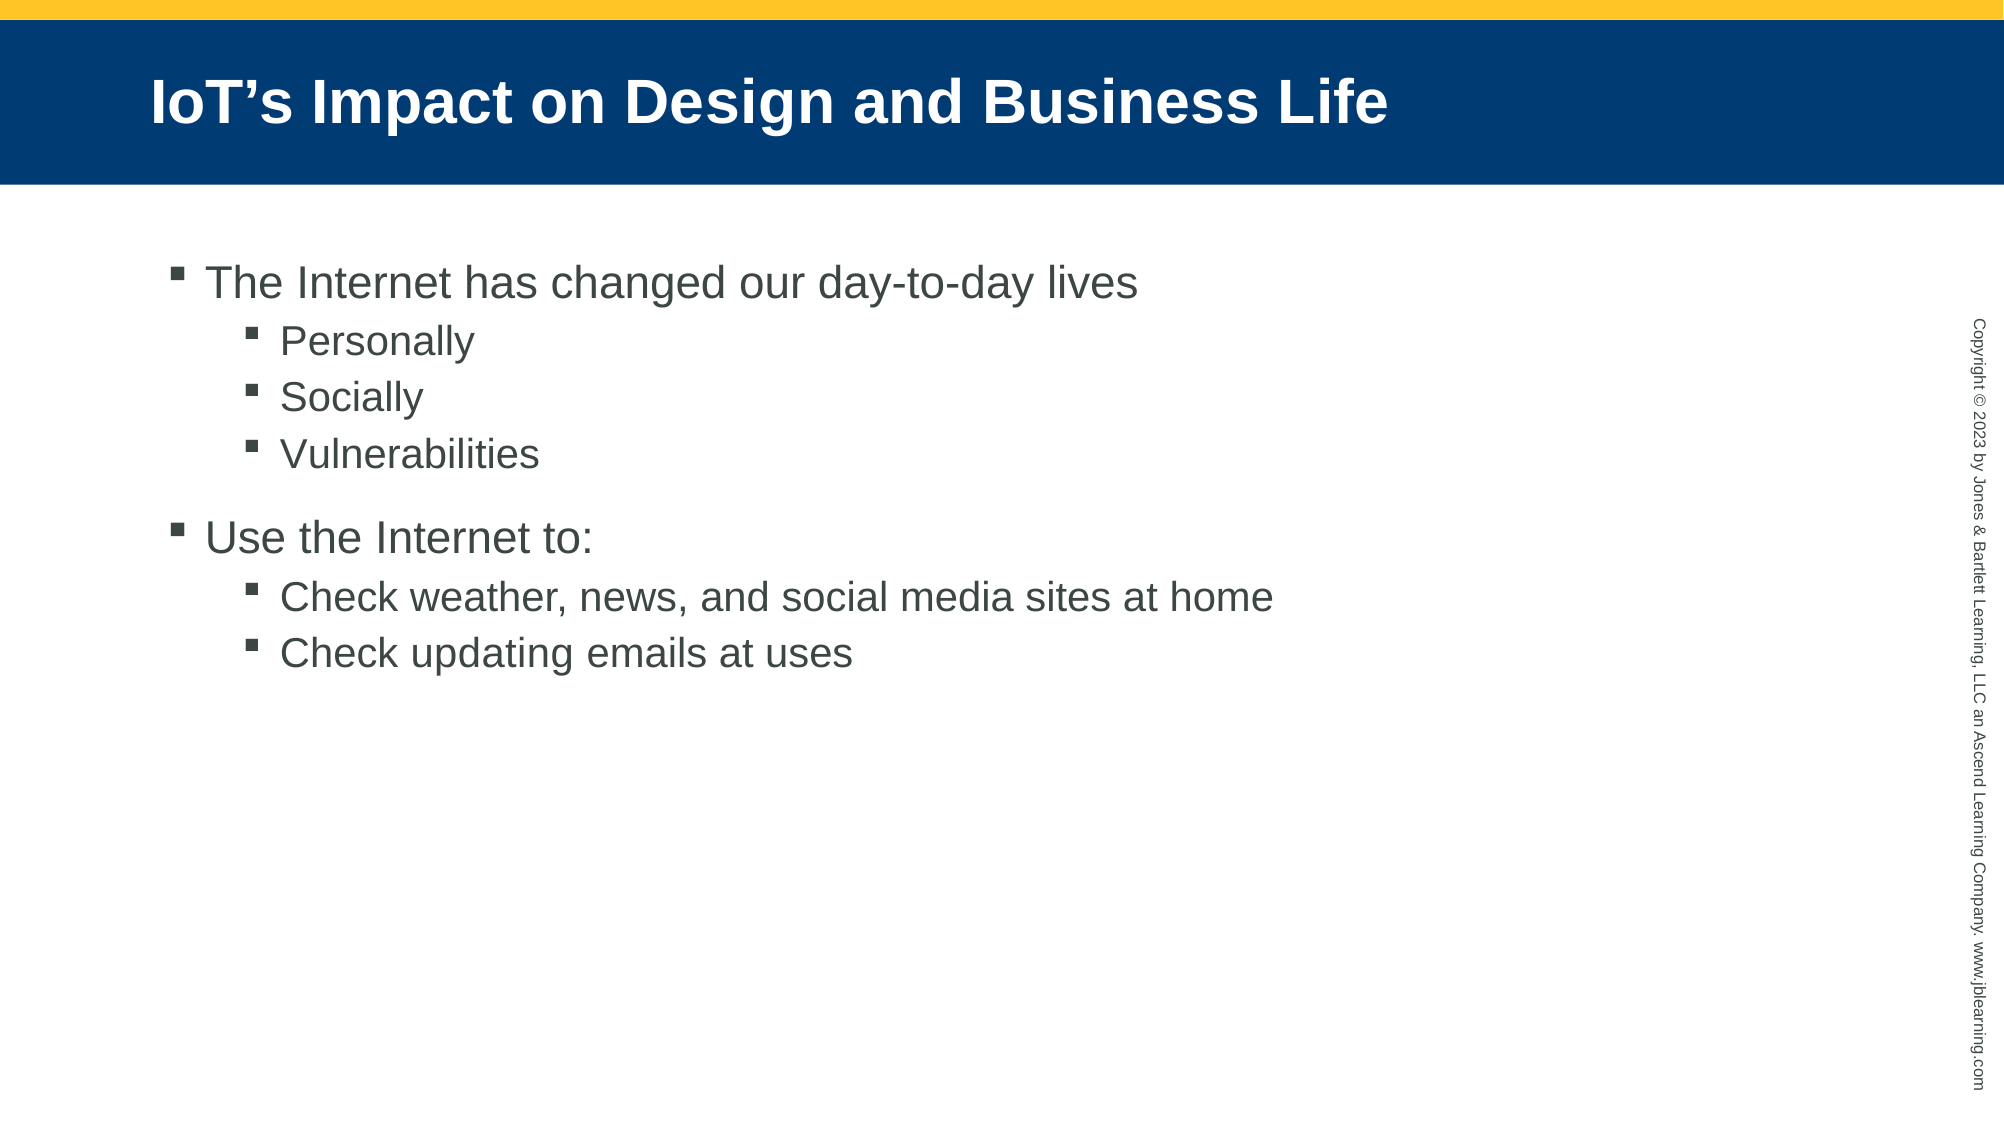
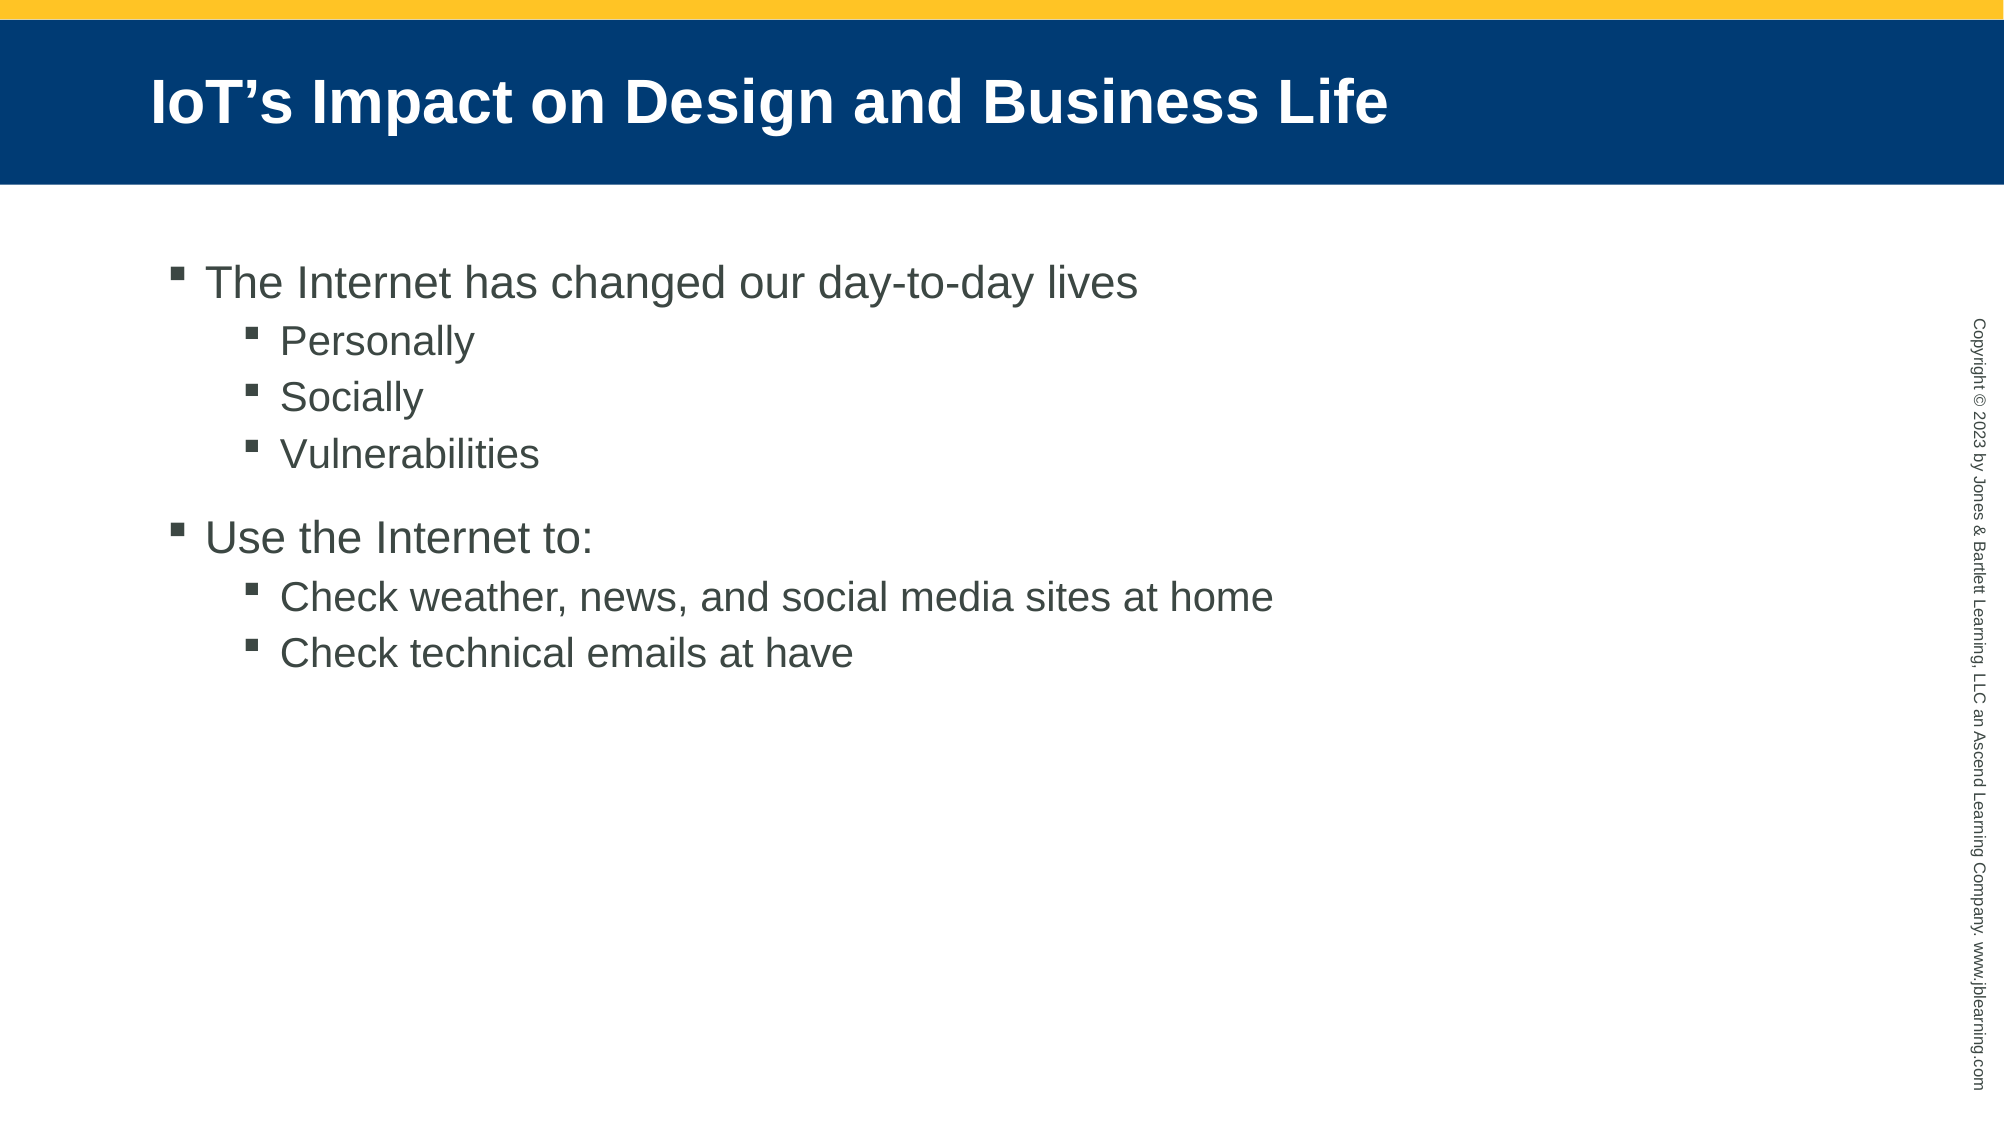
updating: updating -> technical (492, 654)
uses: uses -> have (809, 654)
